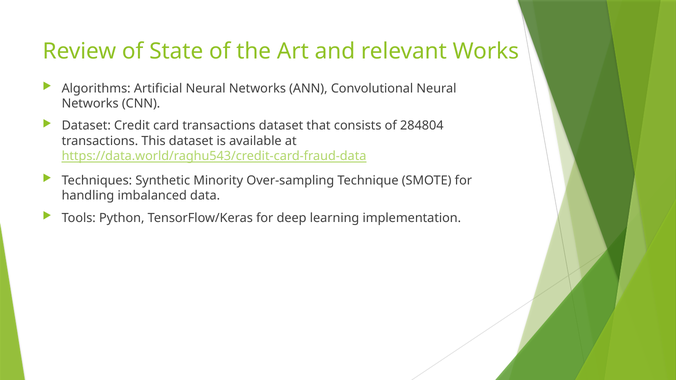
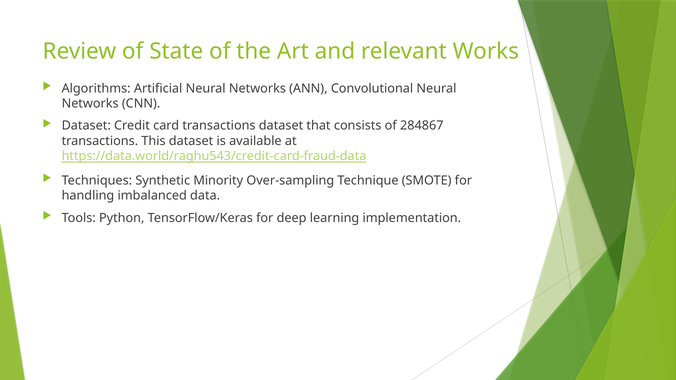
284804: 284804 -> 284867 (422, 126)
